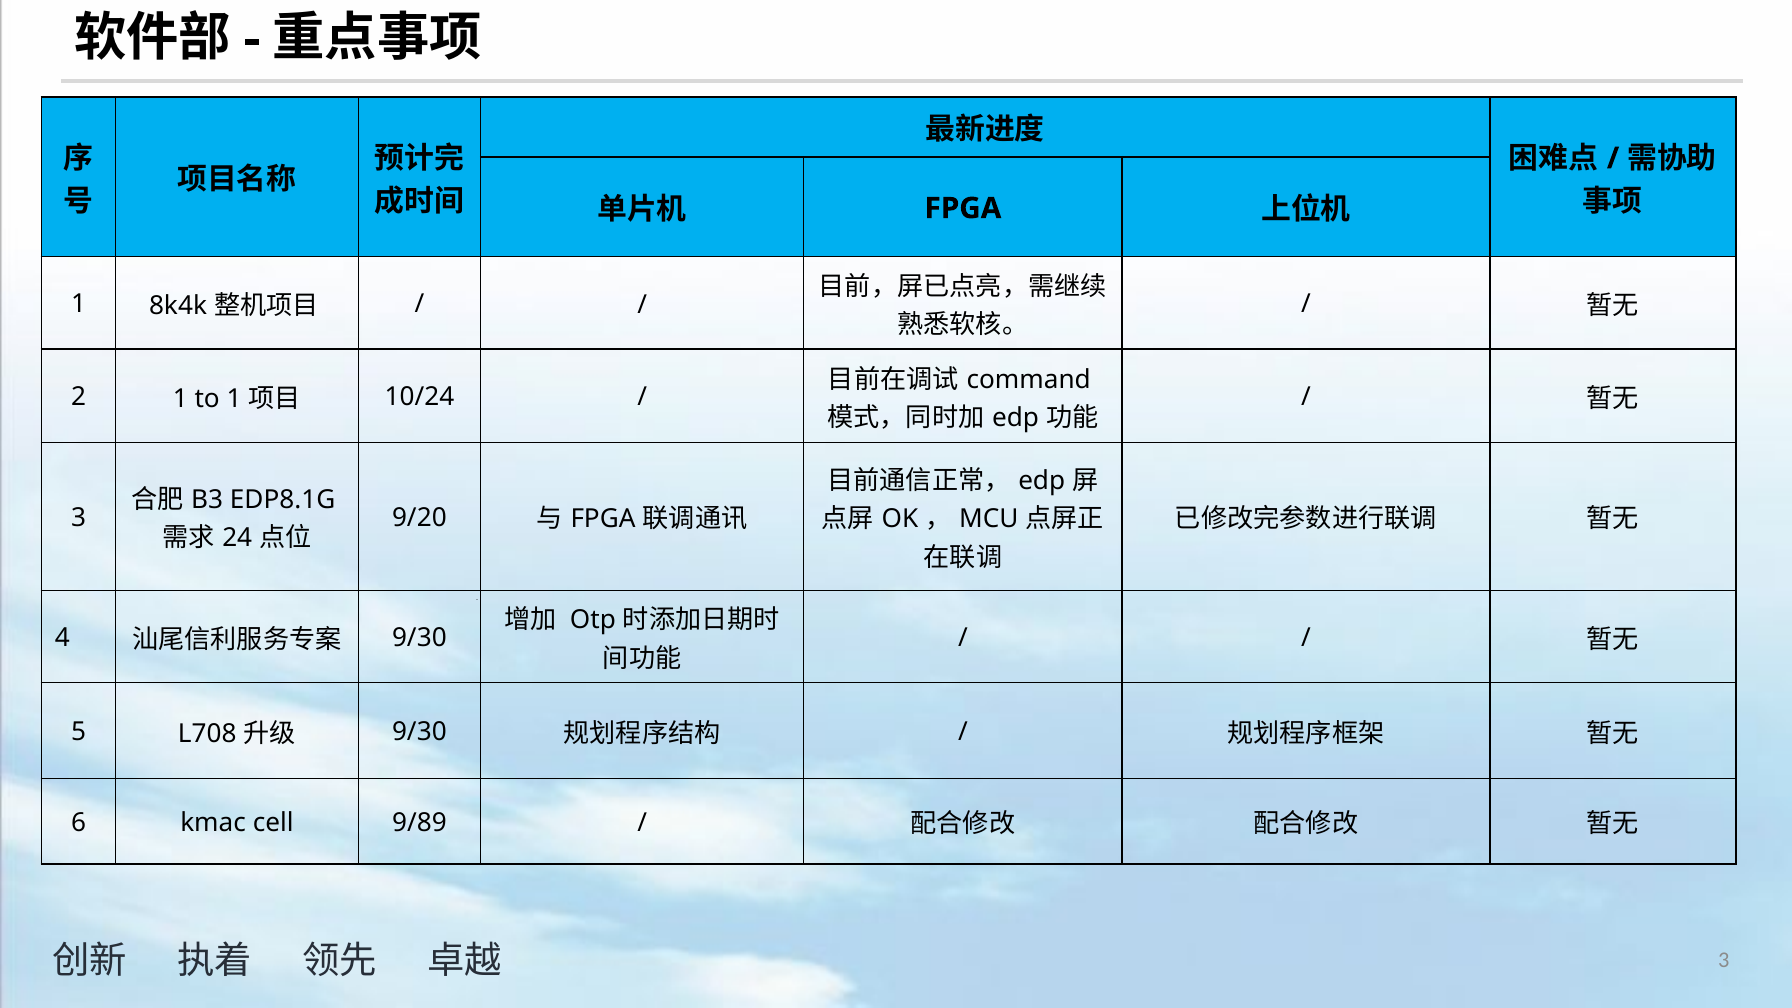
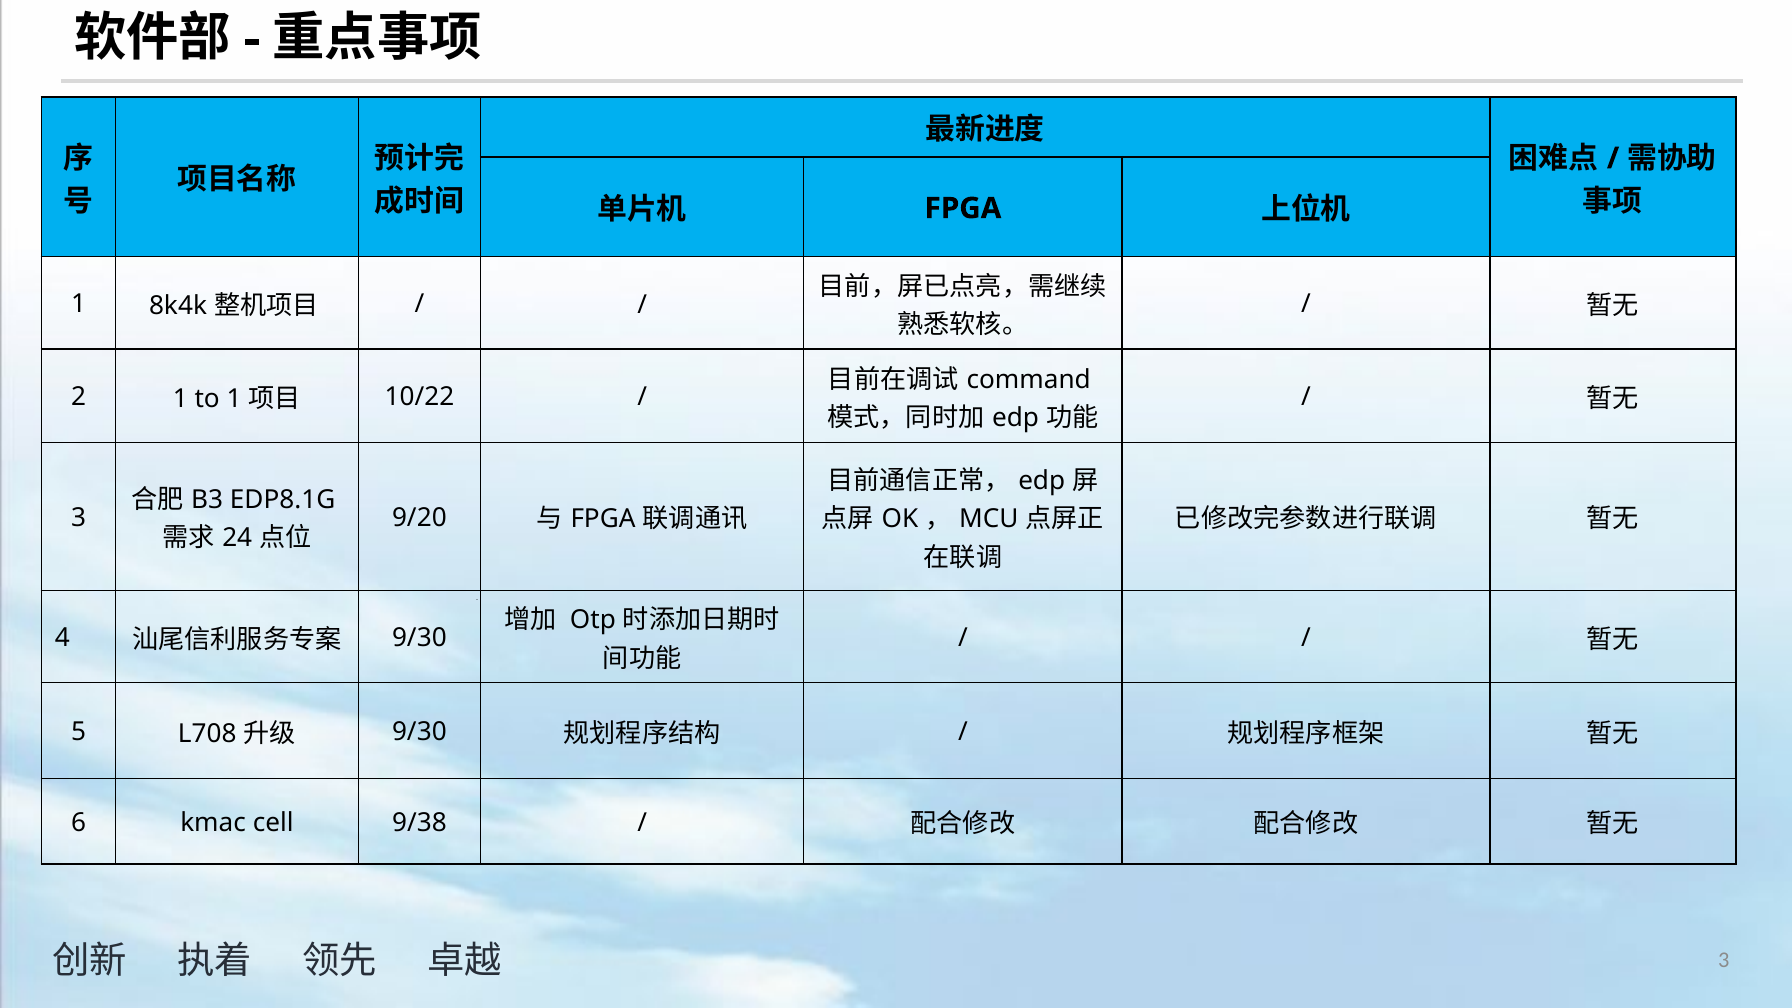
10/24: 10/24 -> 10/22 (419, 397)
9/89: 9/89 -> 9/38 (419, 823)
